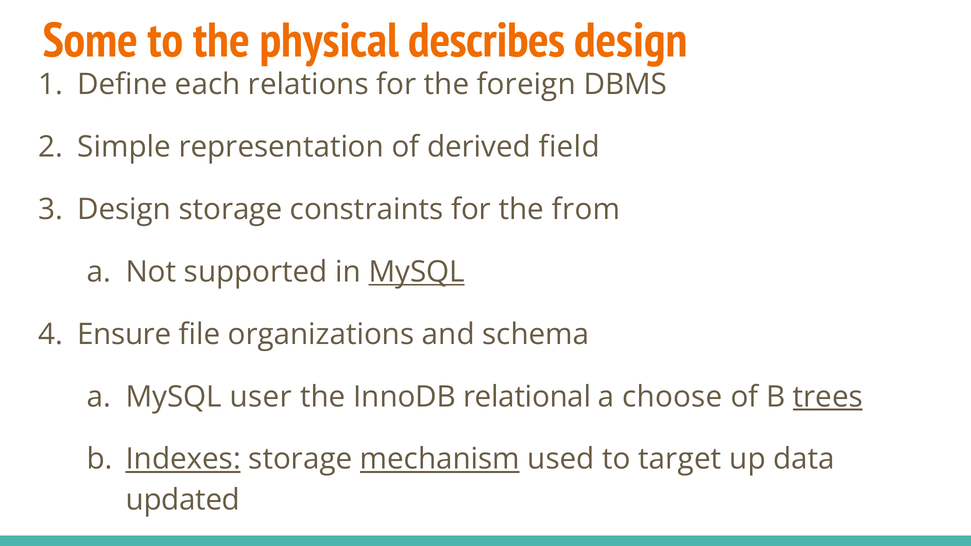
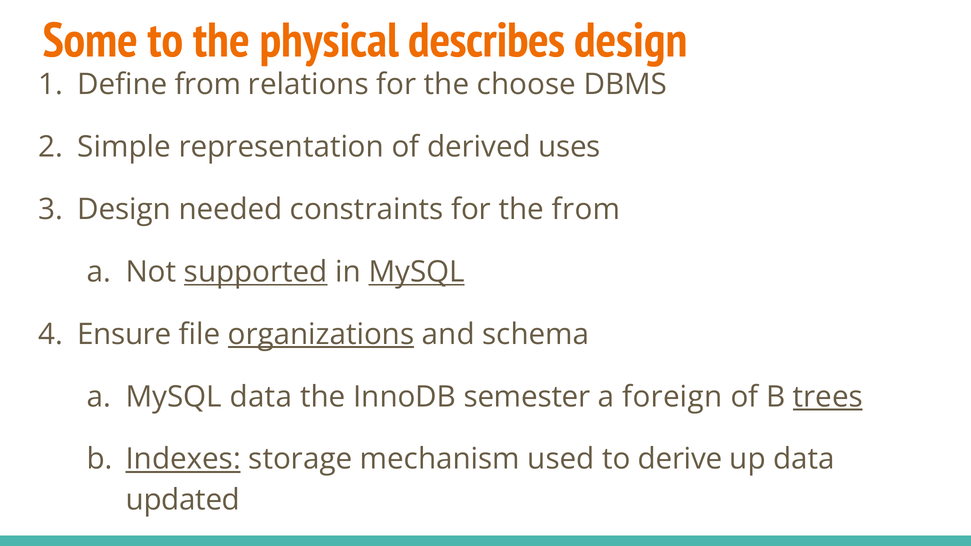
Define each: each -> from (208, 85)
foreign: foreign -> choose (526, 85)
field: field -> uses (569, 147)
Design storage: storage -> needed (230, 210)
supported underline: none -> present (256, 272)
organizations underline: none -> present (321, 334)
MySQL user: user -> data (261, 397)
InnoDB relational: relational -> semester (527, 397)
choose: choose -> foreign (672, 397)
mechanism underline: present -> none (440, 459)
target: target -> derive (680, 459)
